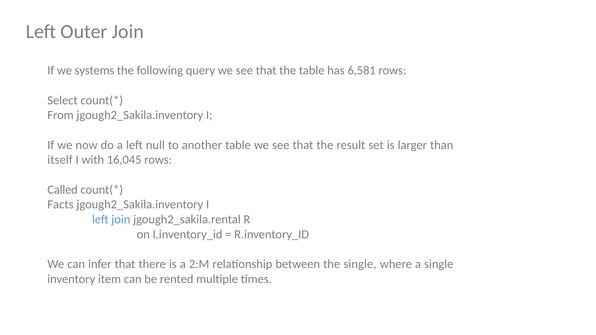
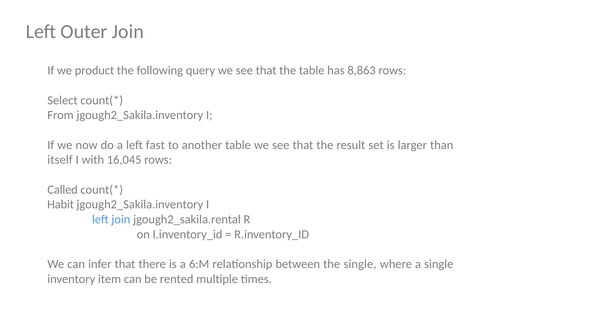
systems: systems -> product (94, 71)
6,581: 6,581 -> 8,863 (362, 71)
null: null -> fast (155, 145)
Facts: Facts -> Habit (61, 205)
2:M: 2:M -> 6:M (199, 264)
